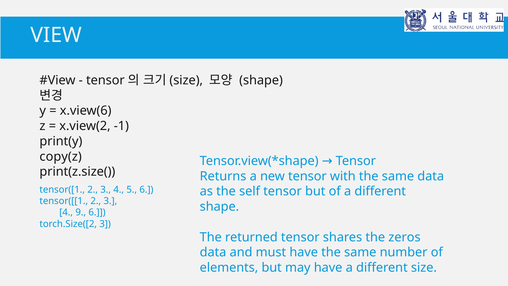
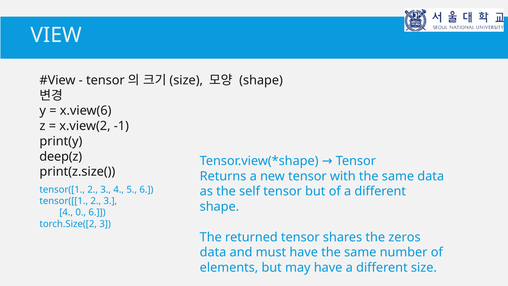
copy(z: copy(z -> deep(z (61, 156)
9: 9 -> 0 (81, 212)
